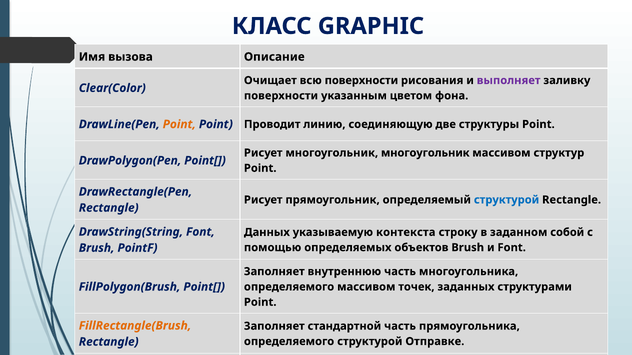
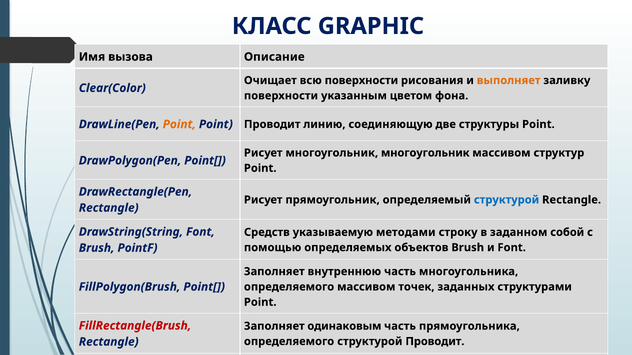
выполняет colour: purple -> orange (509, 80)
Данных: Данных -> Средств (267, 233)
контекста: контекста -> методами (406, 233)
FillRectangle(Brush colour: orange -> red (135, 326)
стандартной: стандартной -> одинаковым (344, 327)
структурой Отправке: Отправке -> Проводит (435, 342)
